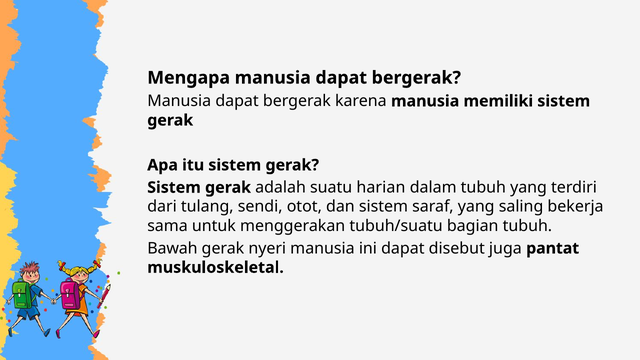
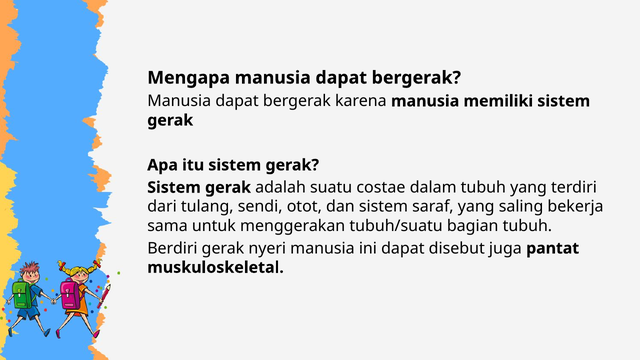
harian: harian -> costae (381, 188)
Bawah: Bawah -> Berdiri (172, 248)
